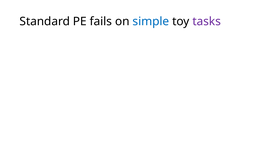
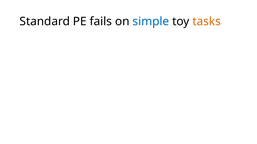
tasks colour: purple -> orange (207, 22)
